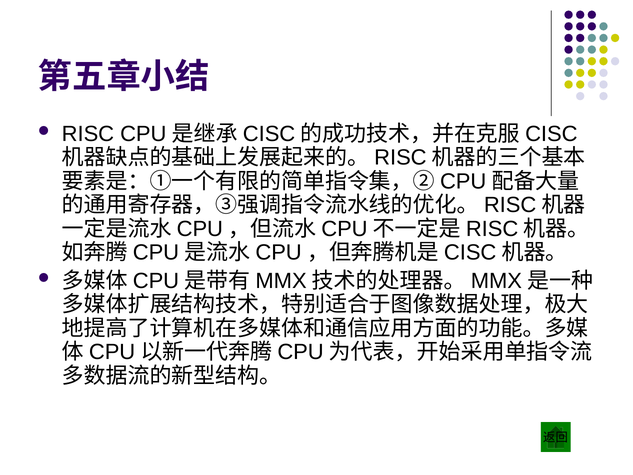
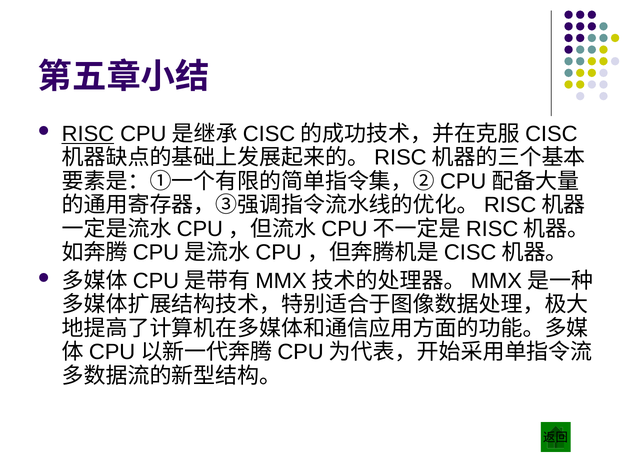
RISC underline: none -> present (88, 134)
